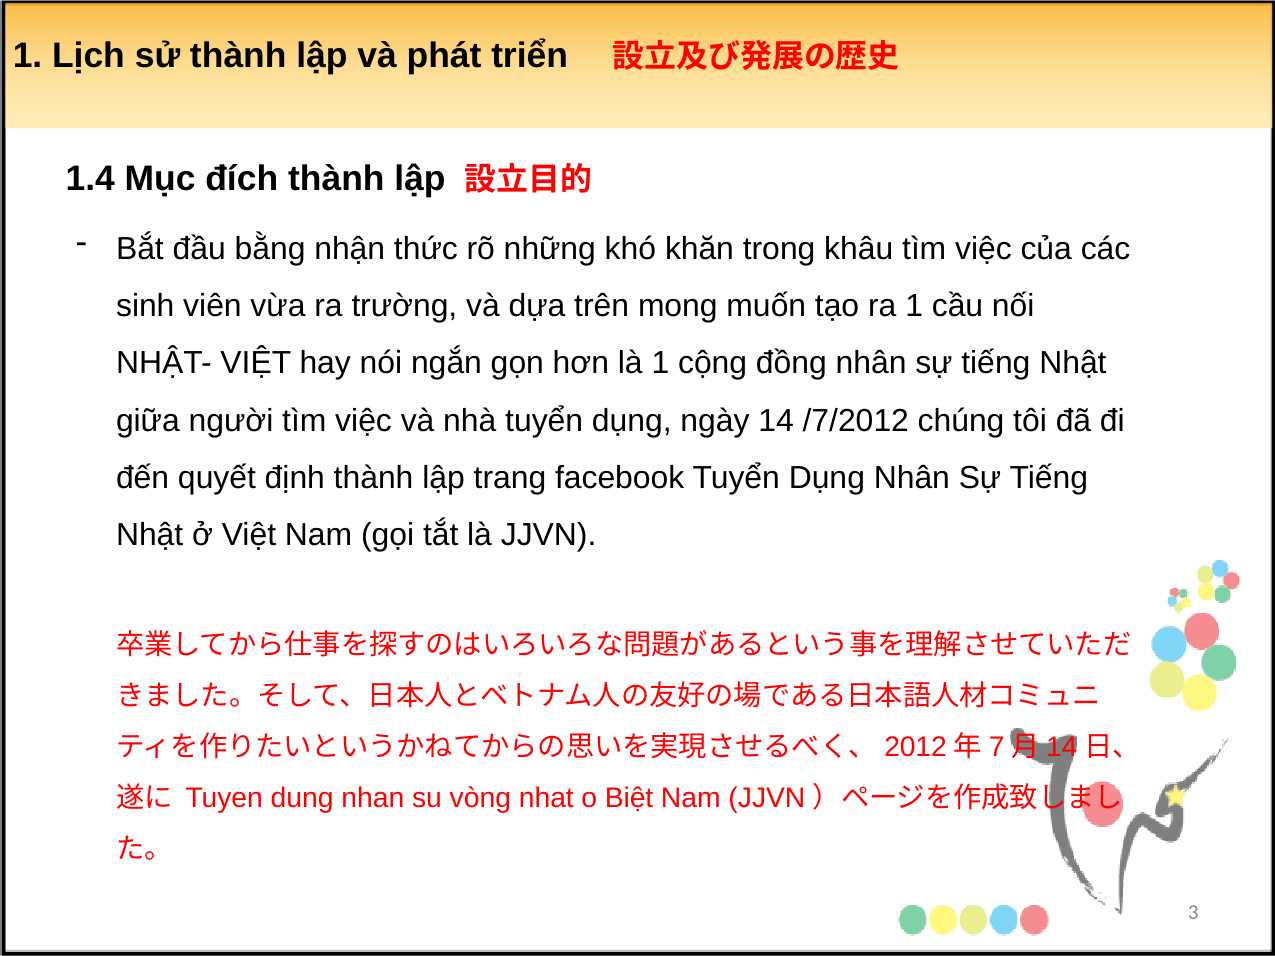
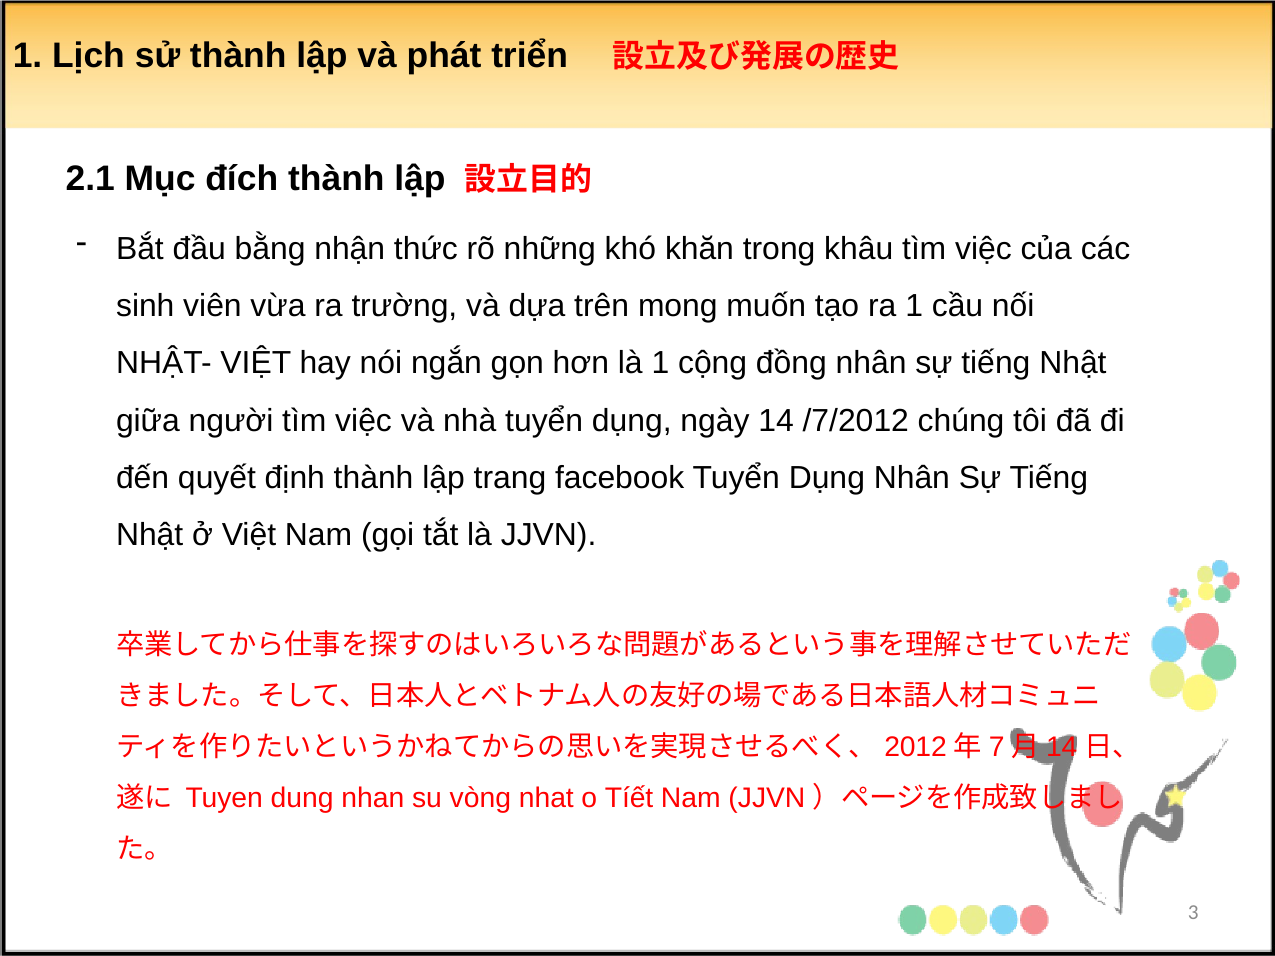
1.4: 1.4 -> 2.1 (90, 179)
Biệt: Biệt -> Tíết (629, 799)
